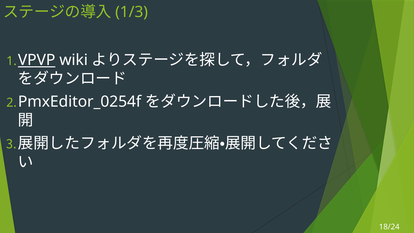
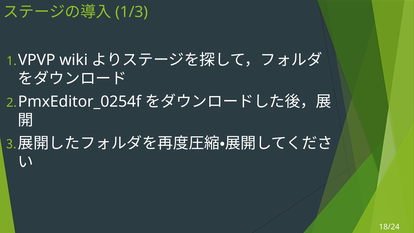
VPVP underline: present -> none (37, 60)
